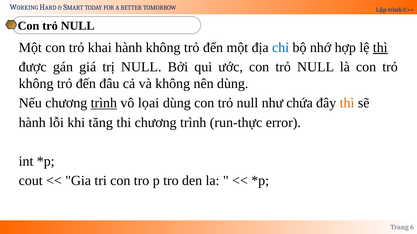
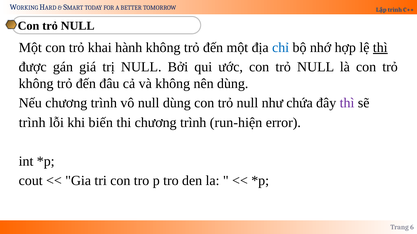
trình underline: present -> none (104, 103)
vô lọai: lọai -> null (149, 103)
thì colour: orange -> purple (347, 103)
hành: hành -> trình (32, 123)
tăng: tăng -> biến (101, 123)
run-thực: run-thực -> run-hiện (236, 123)
